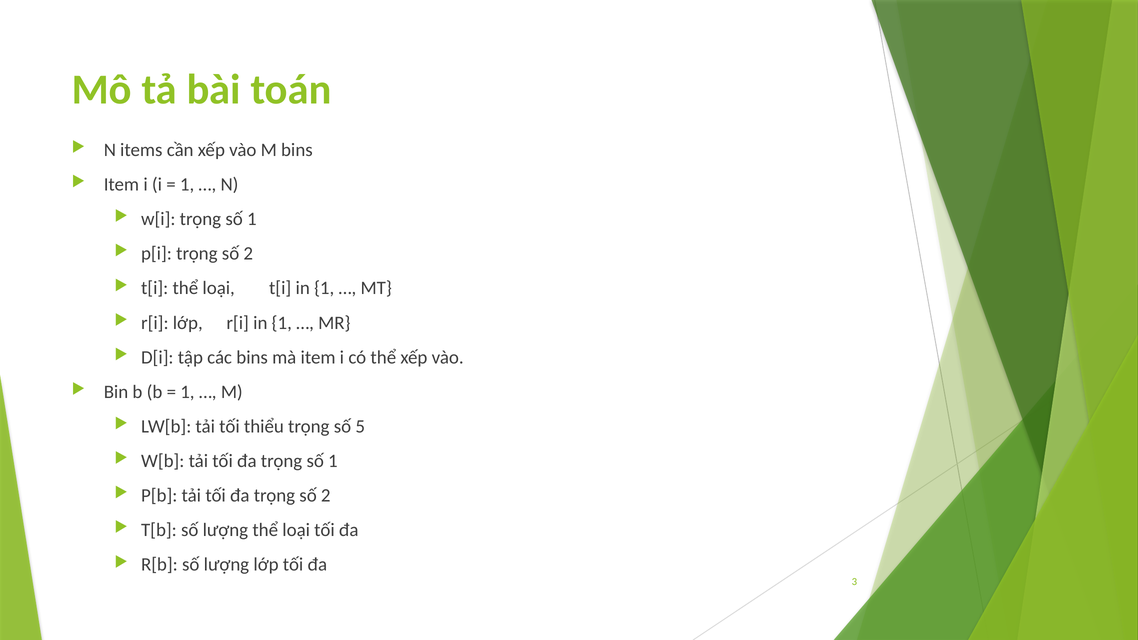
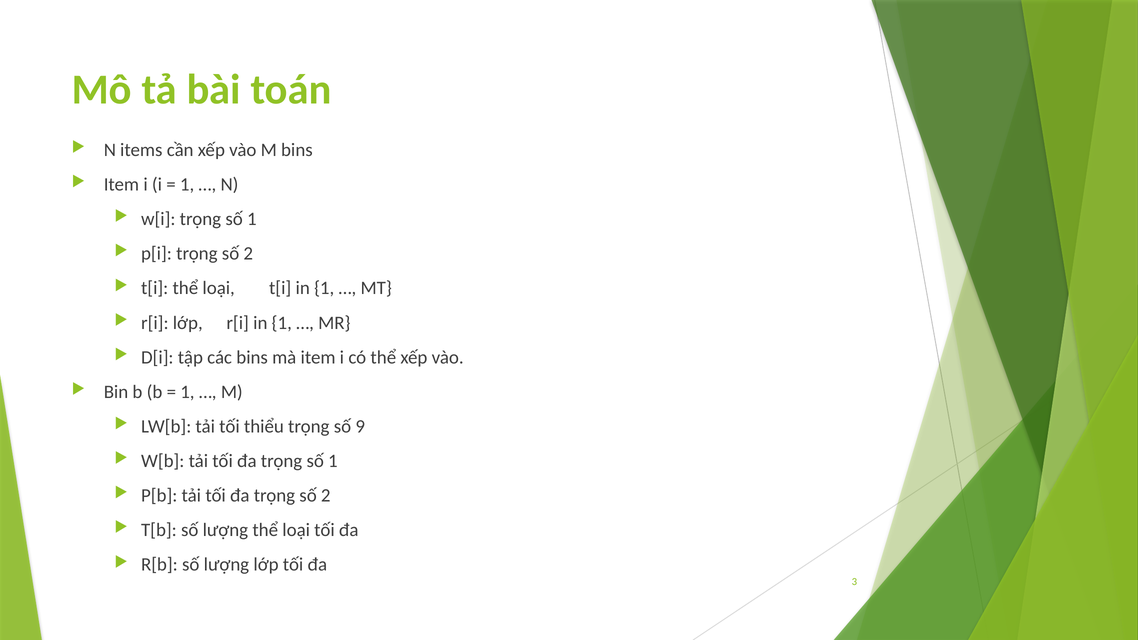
5: 5 -> 9 (360, 427)
